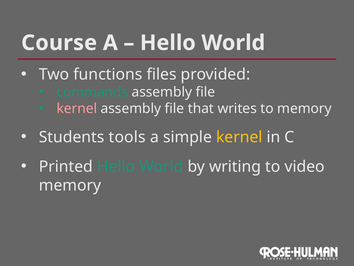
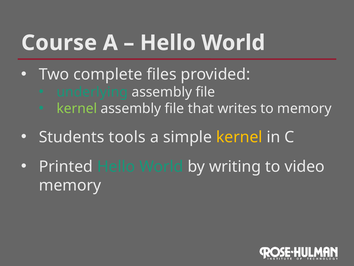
functions: functions -> complete (108, 74)
commands: commands -> underlying (92, 92)
kernel colour: pink -> light green (77, 108)
